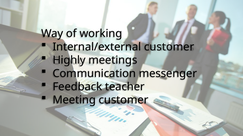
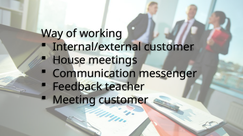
Highly: Highly -> House (69, 60)
